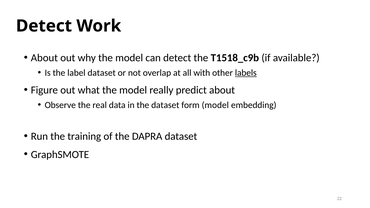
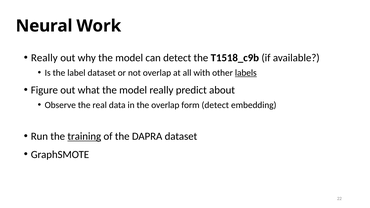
Detect: Detect -> Neural (44, 26)
About: About -> Really (44, 58)
the dataset: dataset -> overlap (165, 105)
form model: model -> detect (215, 105)
training underline: none -> present (84, 136)
